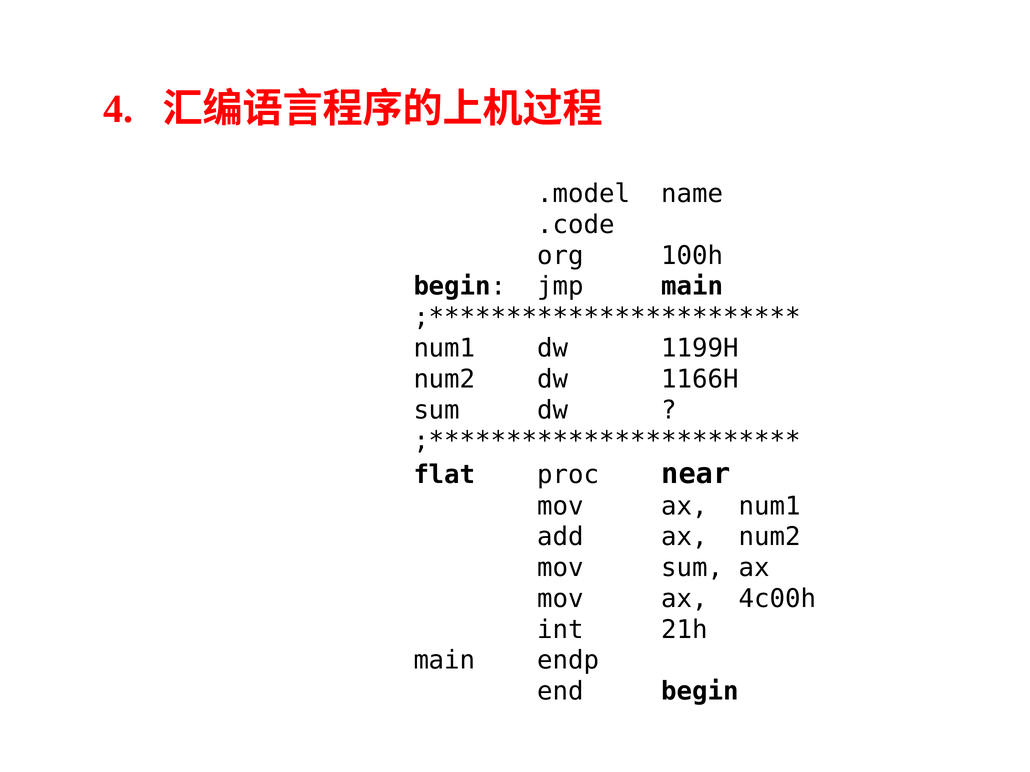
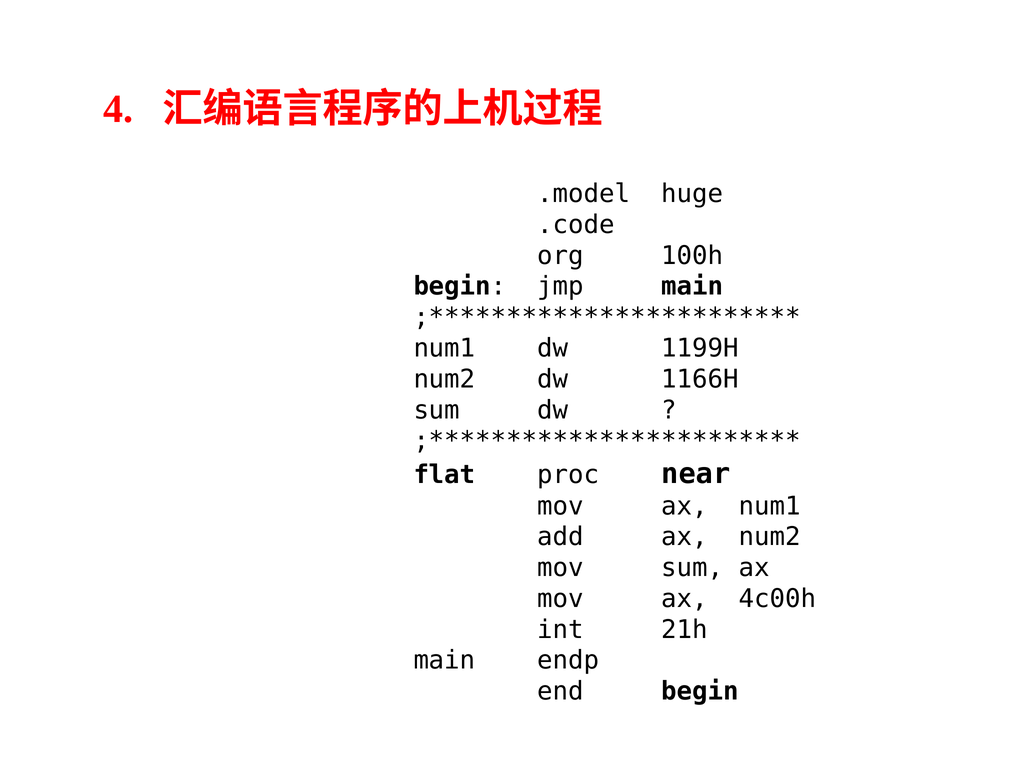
name: name -> huge (692, 194)
